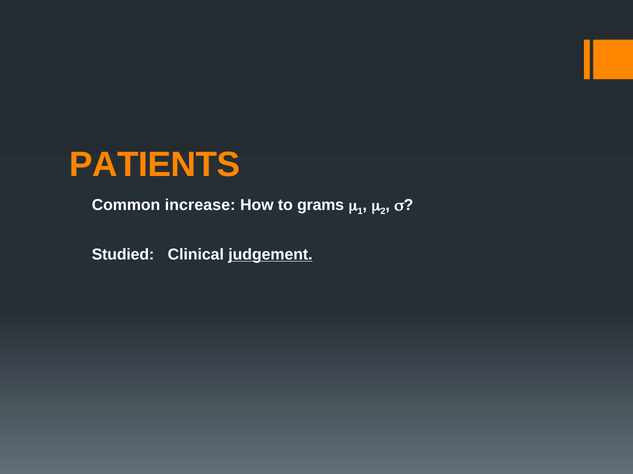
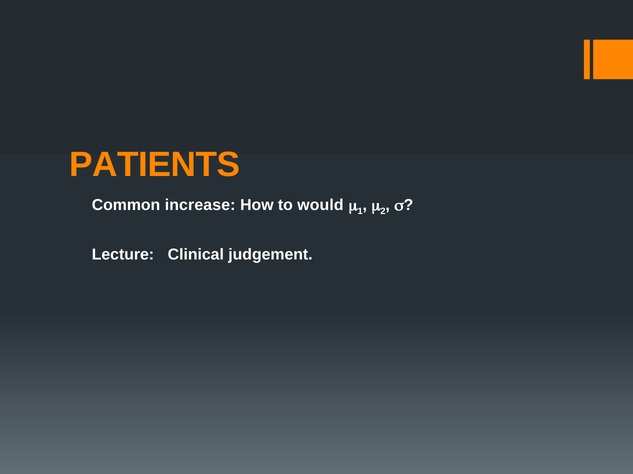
grams: grams -> would (320, 206)
Studied: Studied -> Lecture (123, 255)
judgement underline: present -> none (270, 255)
